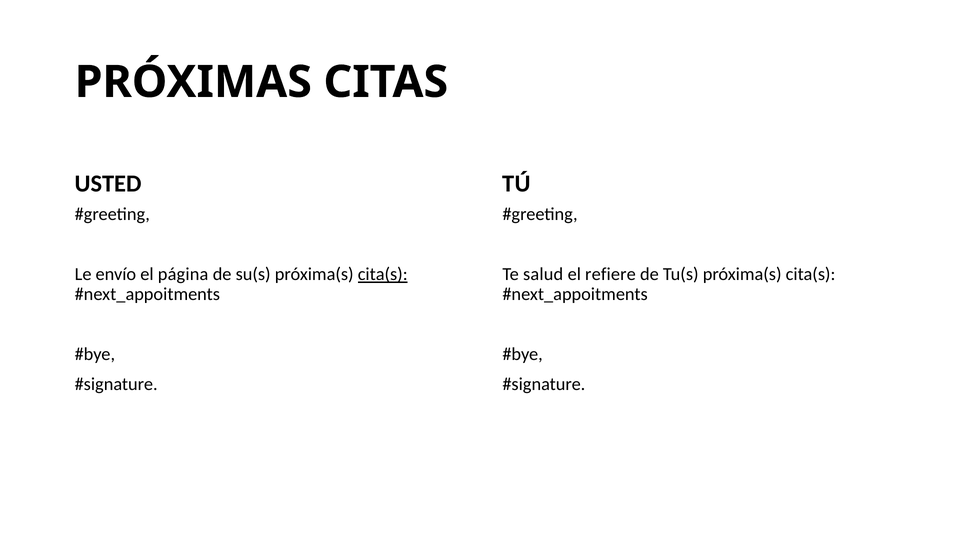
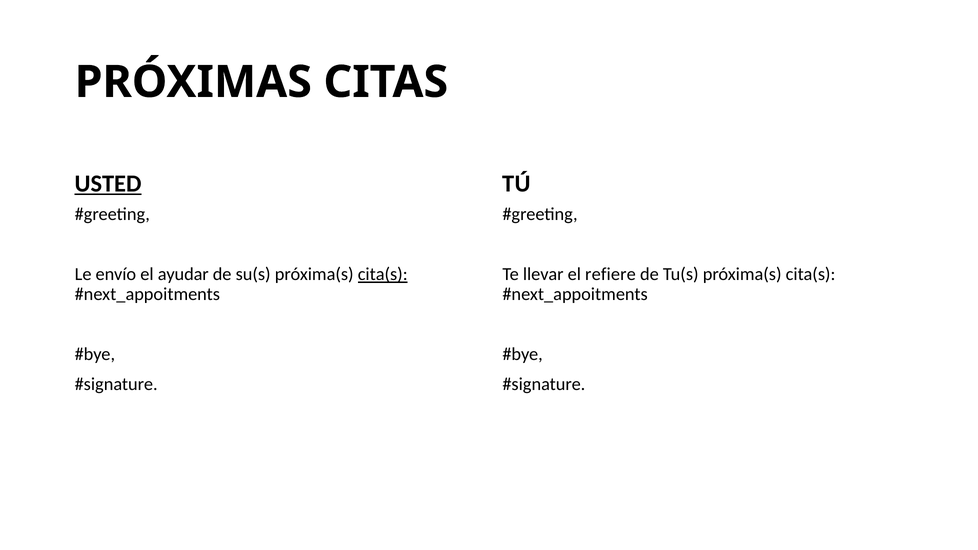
USTED underline: none -> present (108, 184)
página: página -> ayudar (183, 274)
salud: salud -> llevar (543, 274)
